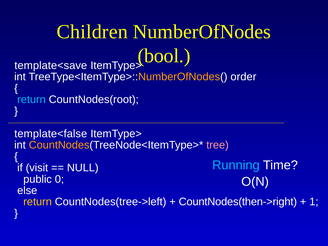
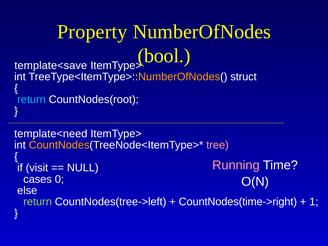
Children: Children -> Property (92, 32)
order: order -> struct (244, 77)
template<false: template<false -> template<need (51, 134)
Running colour: light blue -> pink (236, 165)
public: public -> cases (38, 179)
return colour: yellow -> light green (38, 202)
CountNodes(then->right: CountNodes(then->right -> CountNodes(time->right (238, 202)
